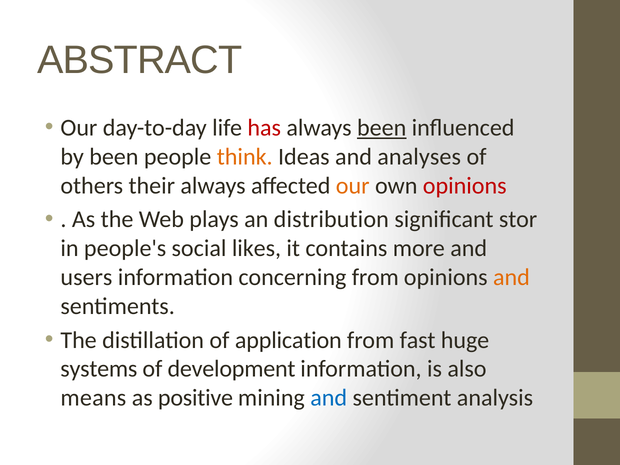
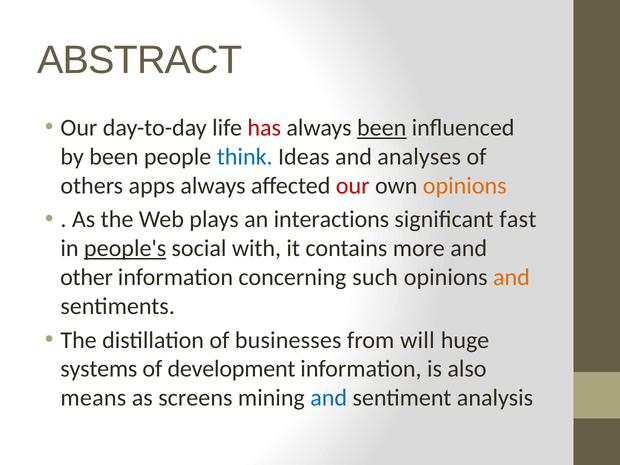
think colour: orange -> blue (245, 157)
their: their -> apps (152, 186)
our colour: orange -> red (353, 186)
opinions colour: red -> orange (465, 186)
distribution: distribution -> interactions (331, 219)
stor: stor -> fast (518, 219)
people's underline: none -> present (125, 248)
likes: likes -> with (256, 248)
users: users -> other (87, 277)
concerning from: from -> such (375, 277)
application: application -> businesses (288, 340)
fast: fast -> will (417, 340)
positive: positive -> screens (195, 398)
